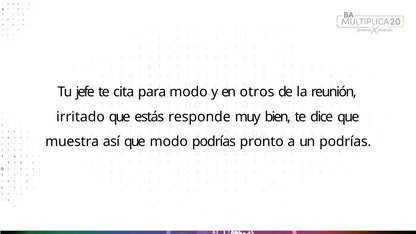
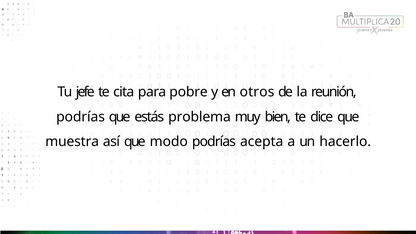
para modo: modo -> pobre (189, 92)
irritado: irritado -> podrías (81, 117)
responde: responde -> problema (200, 117)
pronto: pronto -> acepta (262, 142)
un podrías: podrías -> hacerlo (345, 142)
